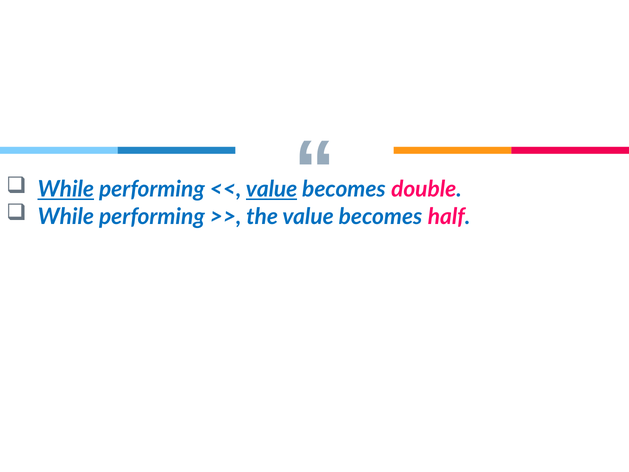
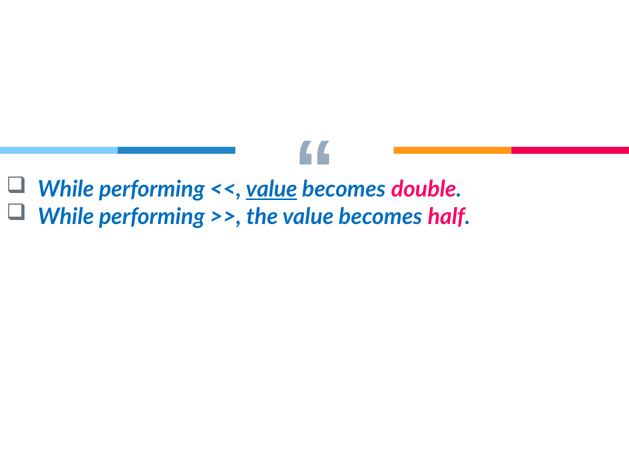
While underline: present -> none (66, 189)
